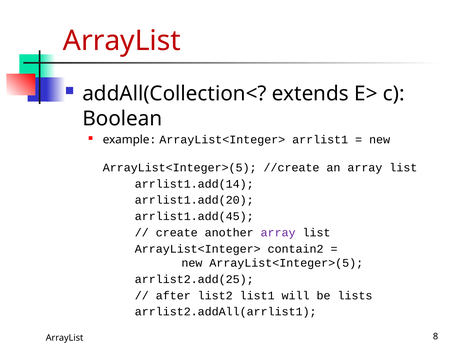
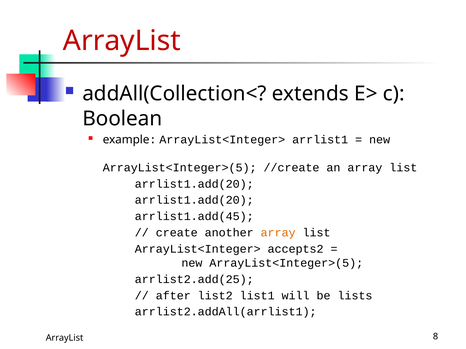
arrlist1.add(14: arrlist1.add(14 -> arrlist1.add(20 (194, 184)
array colour: purple -> orange (278, 233)
contain2: contain2 -> accepts2 (296, 249)
